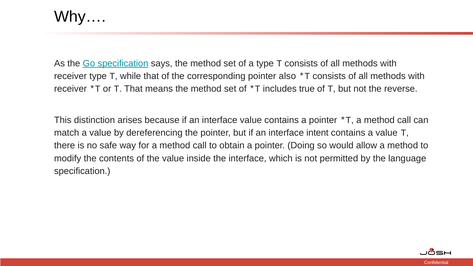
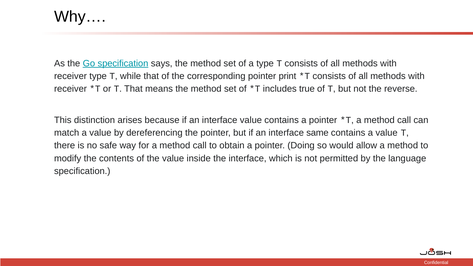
also: also -> print (287, 76)
intent: intent -> same (317, 133)
